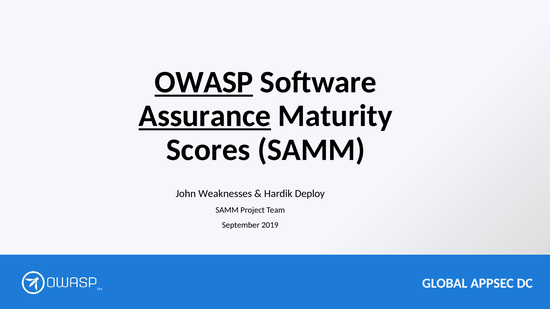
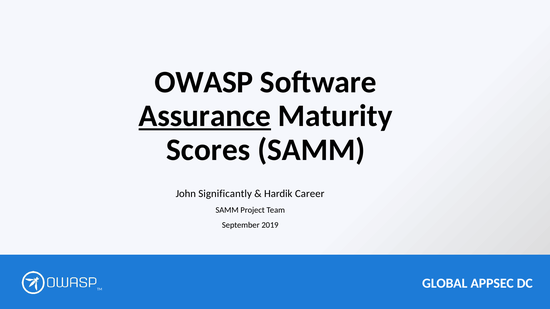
OWASP underline: present -> none (204, 82)
Weaknesses: Weaknesses -> Significantly (225, 194)
Deploy: Deploy -> Career (310, 194)
